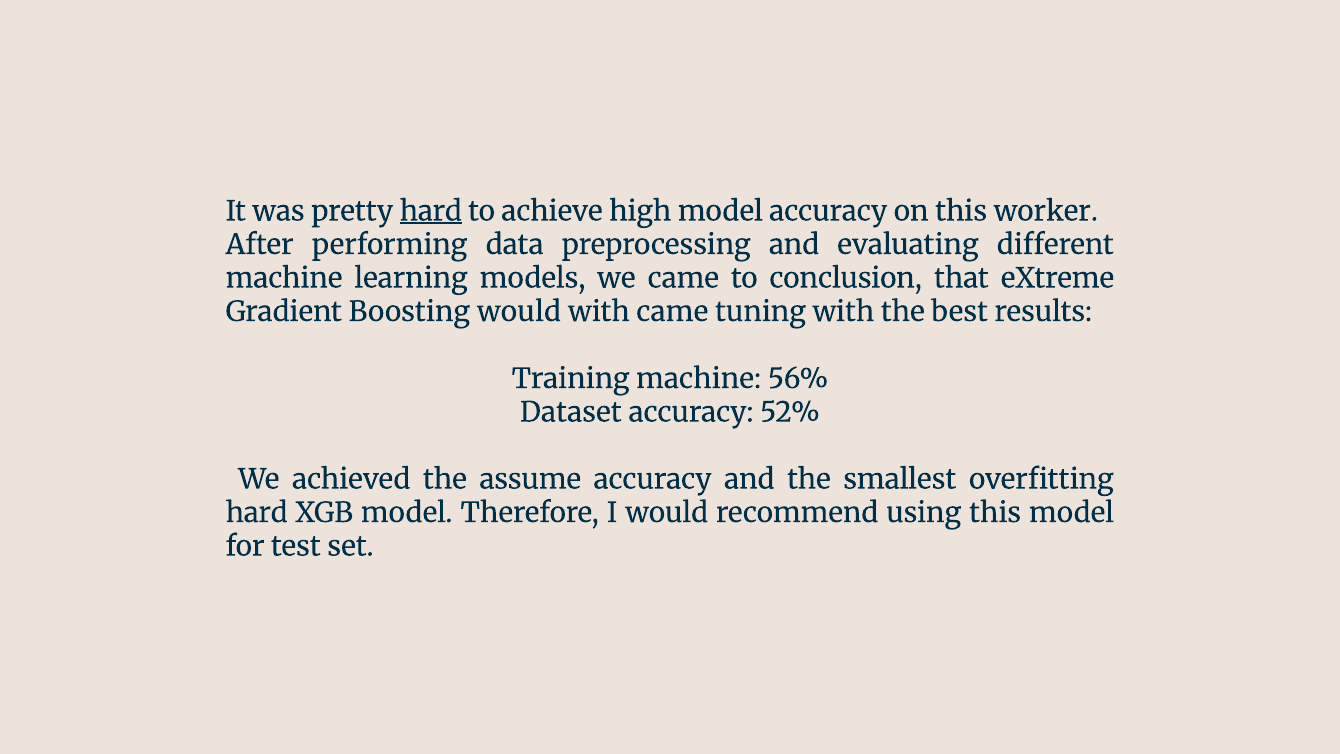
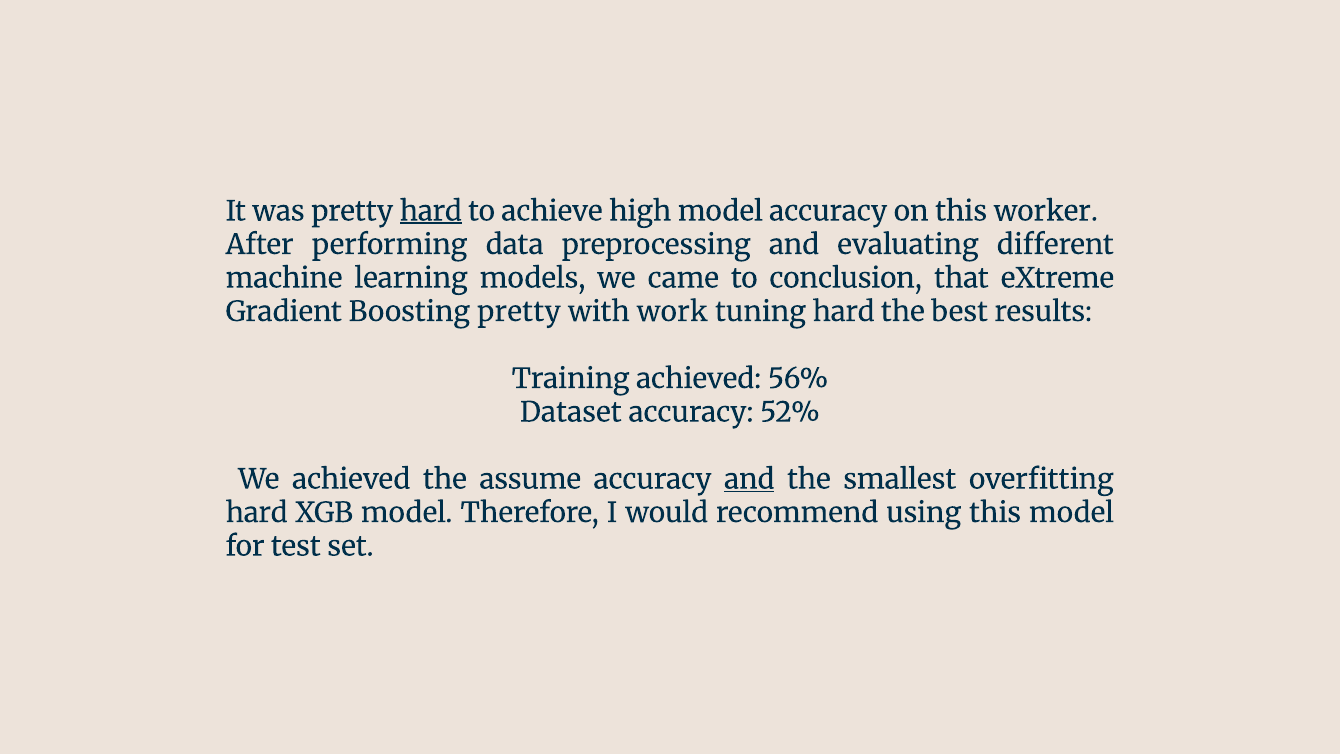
Boosting would: would -> pretty (519, 312)
with came: came -> work (672, 312)
tuning with: with -> hard (844, 312)
Training machine: machine -> achieved (699, 379)
and underline: none -> present (749, 479)
